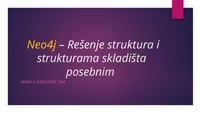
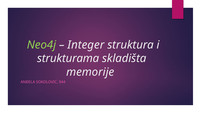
Neo4j colour: yellow -> light green (42, 45)
Rešenje: Rešenje -> Integer (86, 45)
posebnim: posebnim -> memorije (90, 72)
